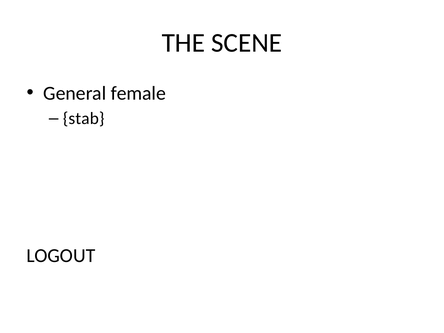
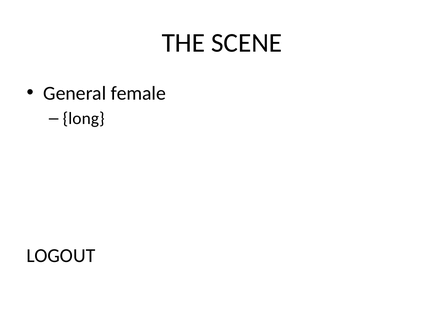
stab: stab -> long (84, 119)
